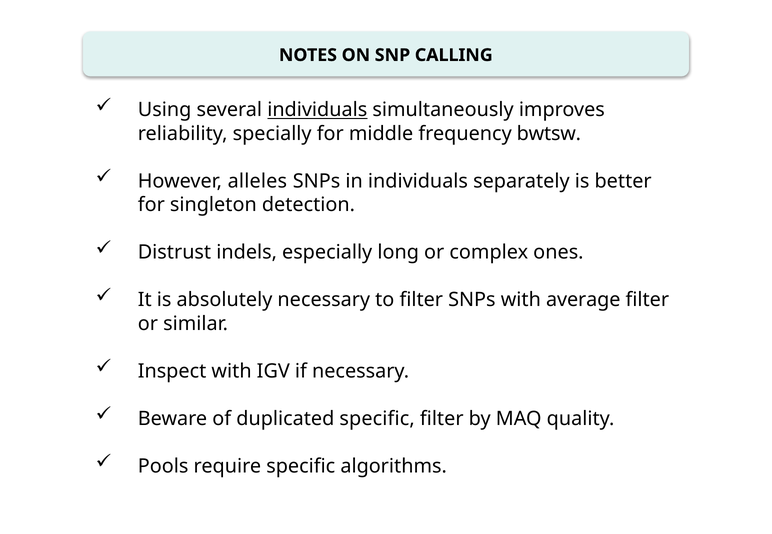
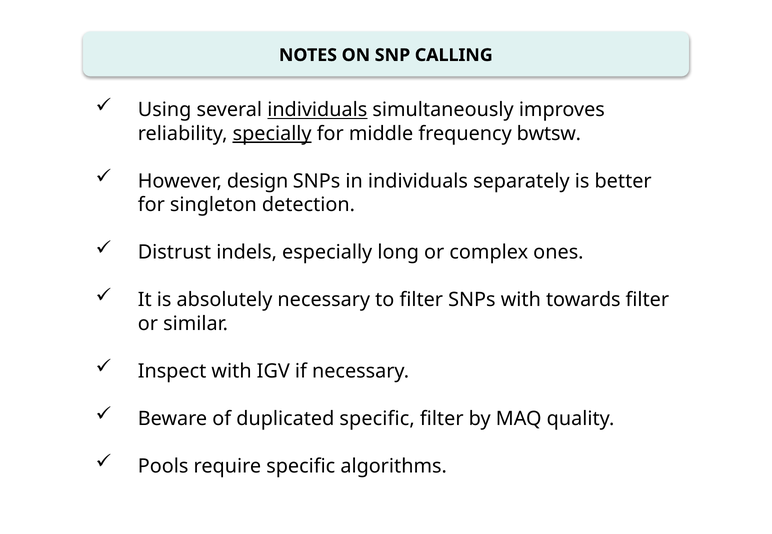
specially underline: none -> present (272, 134)
alleles: alleles -> design (258, 181)
average: average -> towards (583, 300)
